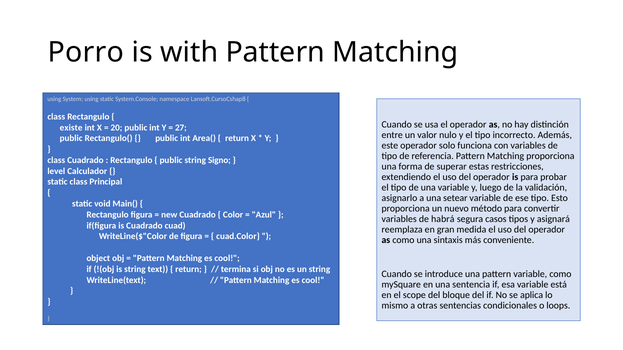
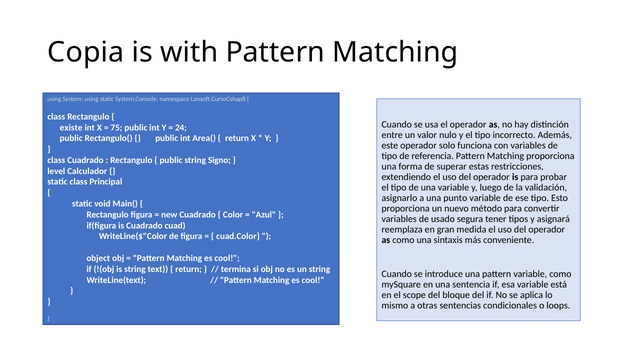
Porro: Porro -> Copia (86, 52)
20: 20 -> 75 (116, 128)
27: 27 -> 24 (181, 128)
setear: setear -> punto (455, 198)
habrá: habrá -> usado (443, 219)
casos: casos -> tener (496, 219)
